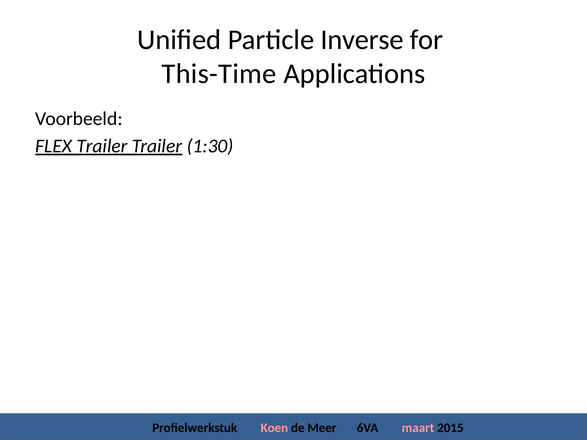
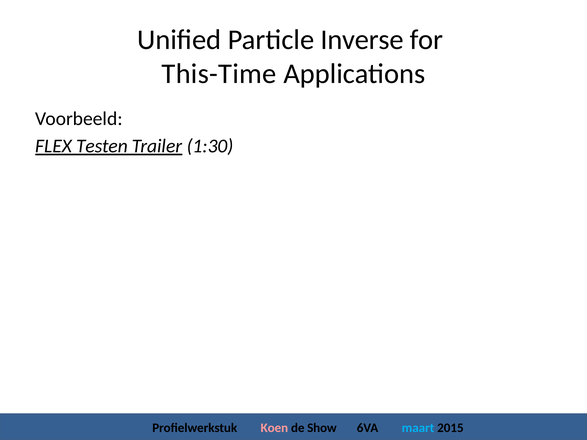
FLEX Trailer: Trailer -> Testen (102, 146)
Meer: Meer -> Show (322, 428)
maart colour: pink -> light blue (418, 428)
